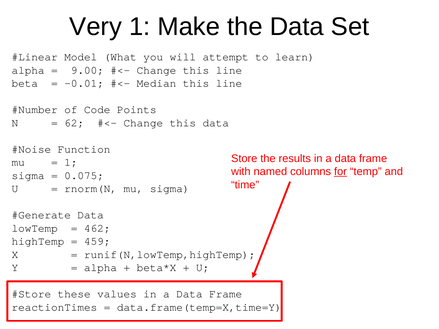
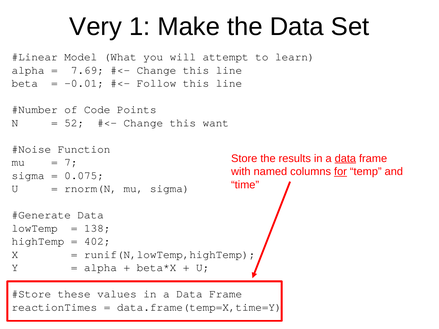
9.00: 9.00 -> 7.69 (87, 70)
Median: Median -> Follow (157, 83)
62: 62 -> 52 (74, 123)
this data: data -> want (216, 123)
data underline: none -> present (345, 159)
1: 1 -> 7 (71, 162)
462: 462 -> 138 (97, 228)
459: 459 -> 402 (97, 241)
